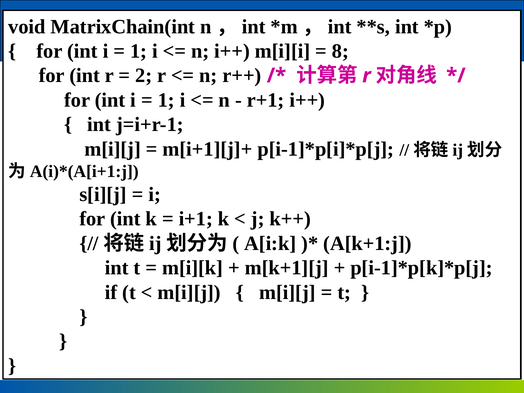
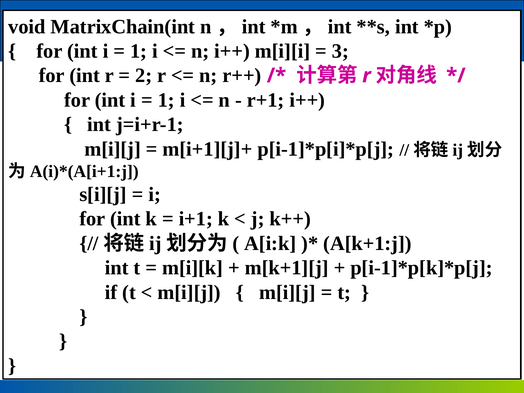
8: 8 -> 3 (340, 51)
